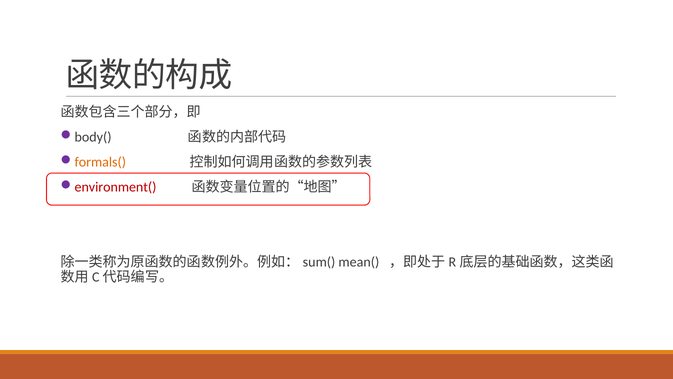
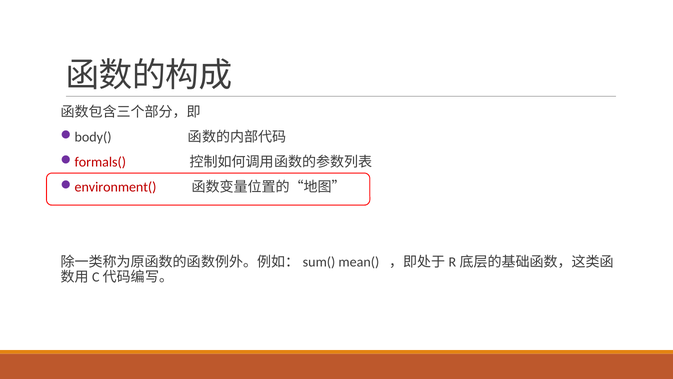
formals( colour: orange -> red (100, 162)
